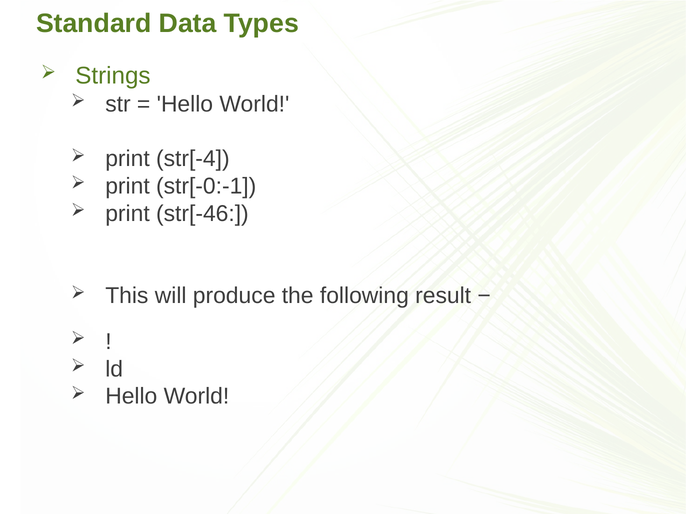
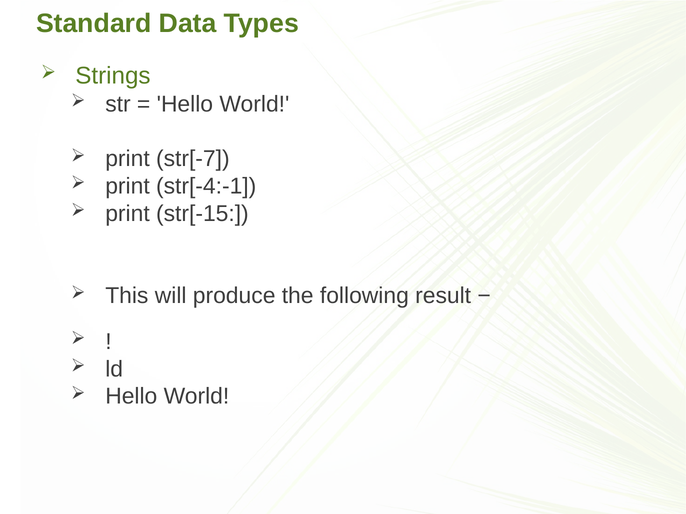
str[-4: str[-4 -> str[-7 (193, 159)
str[-0:-1: str[-0:-1 -> str[-4:-1 (206, 186)
str[-46: str[-46 -> str[-15 (202, 214)
